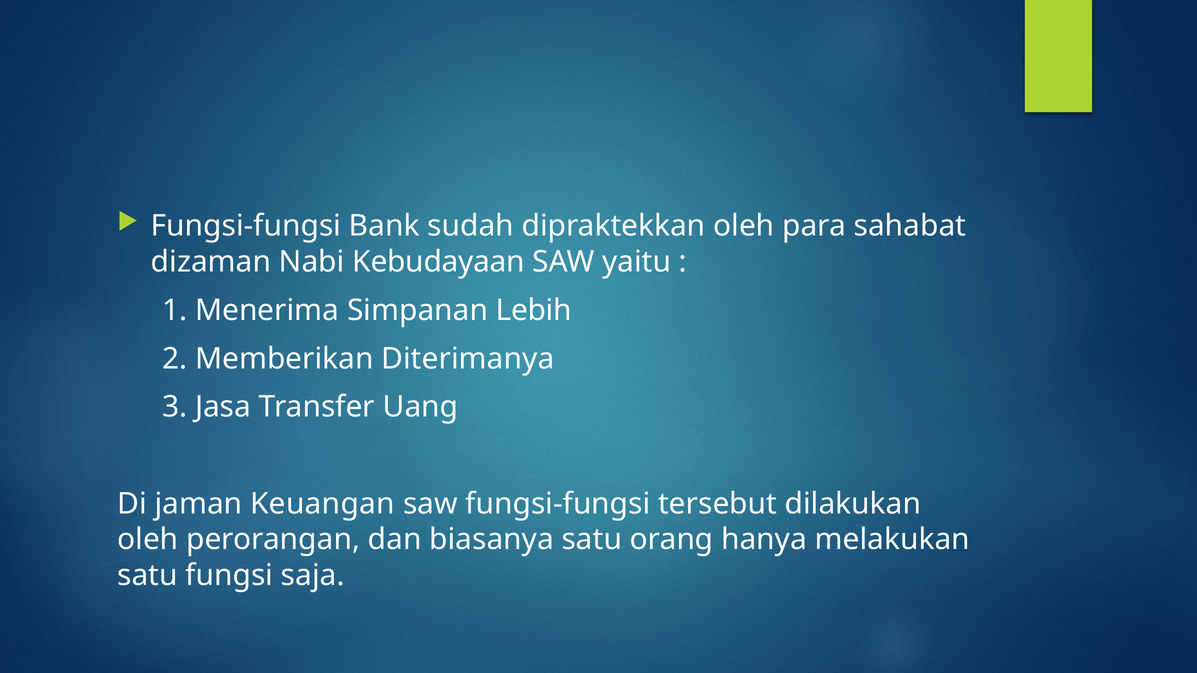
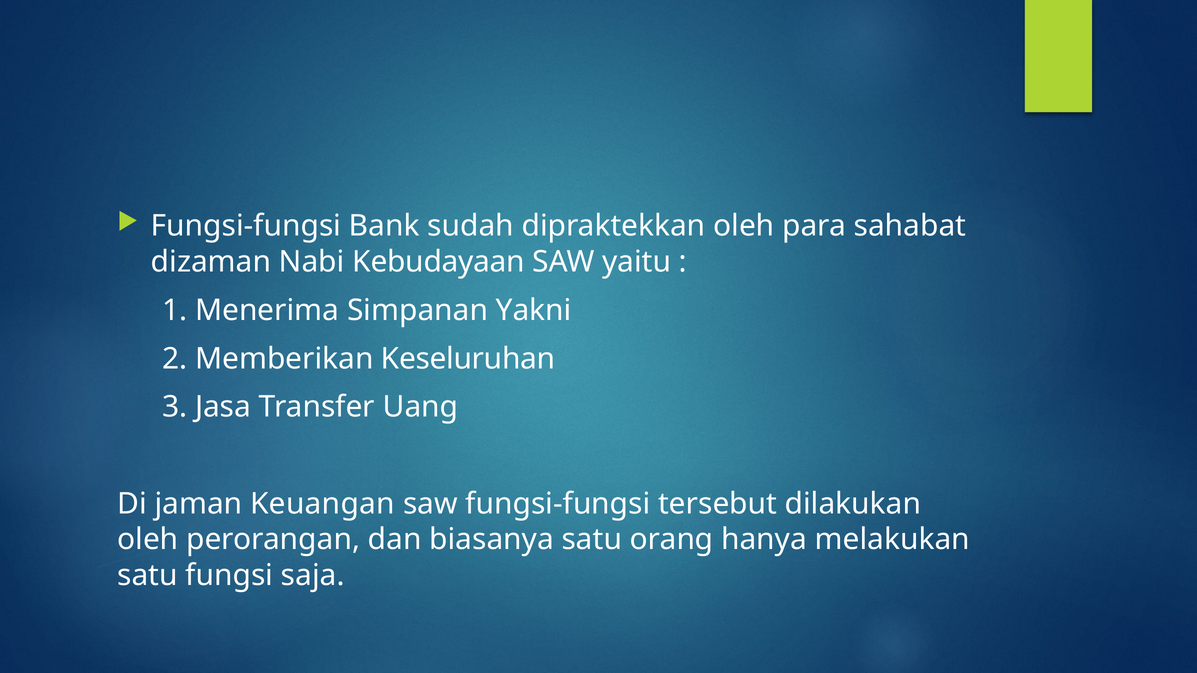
Lebih: Lebih -> Yakni (534, 310)
Diterimanya: Diterimanya -> Keseluruhan (468, 359)
